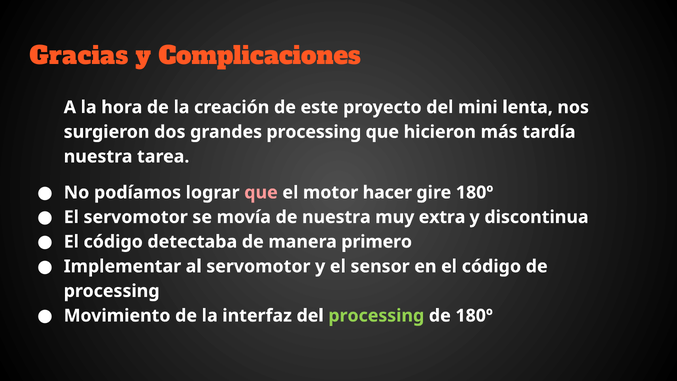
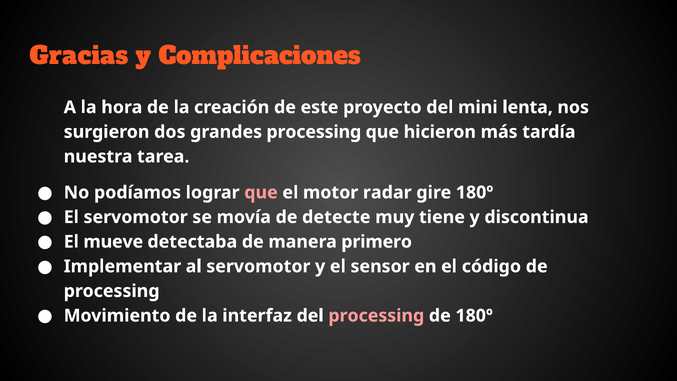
hacer: hacer -> radar (387, 192)
de nuestra: nuestra -> detecte (336, 217)
extra: extra -> tiene (442, 217)
código: código -> mueve (113, 242)
processing colour: light green -> pink (376, 316)
